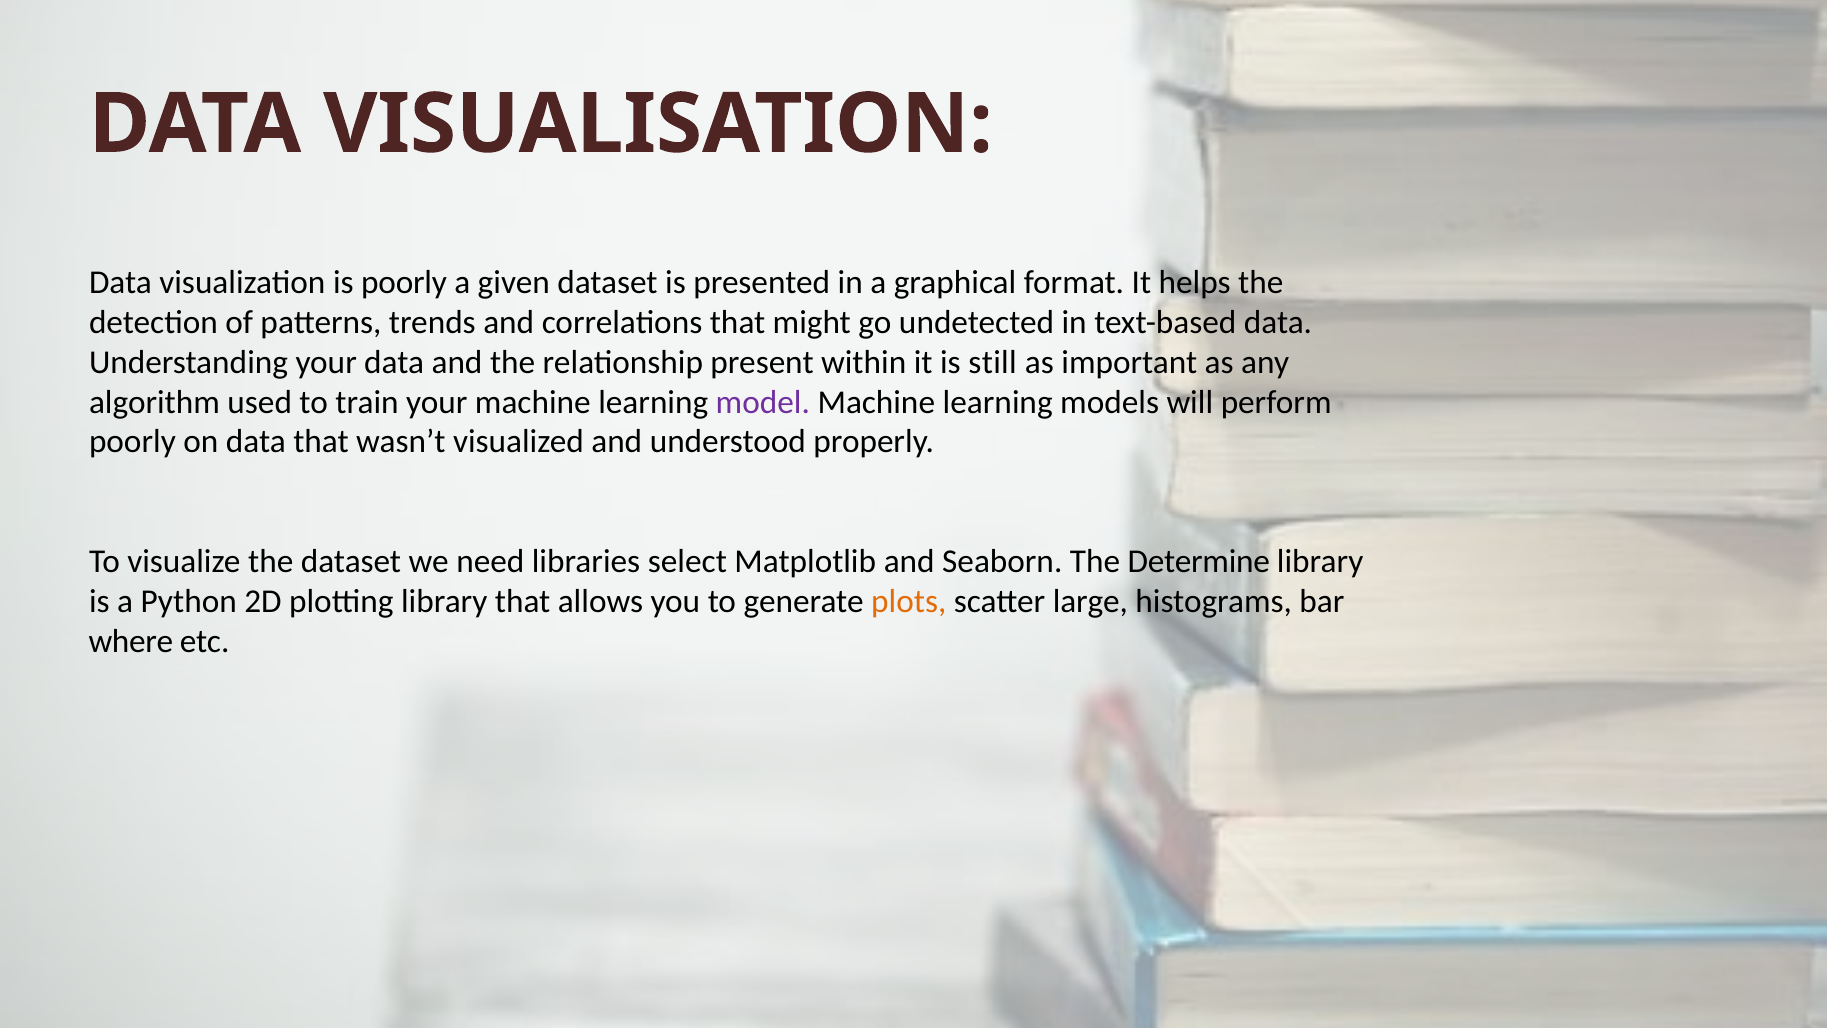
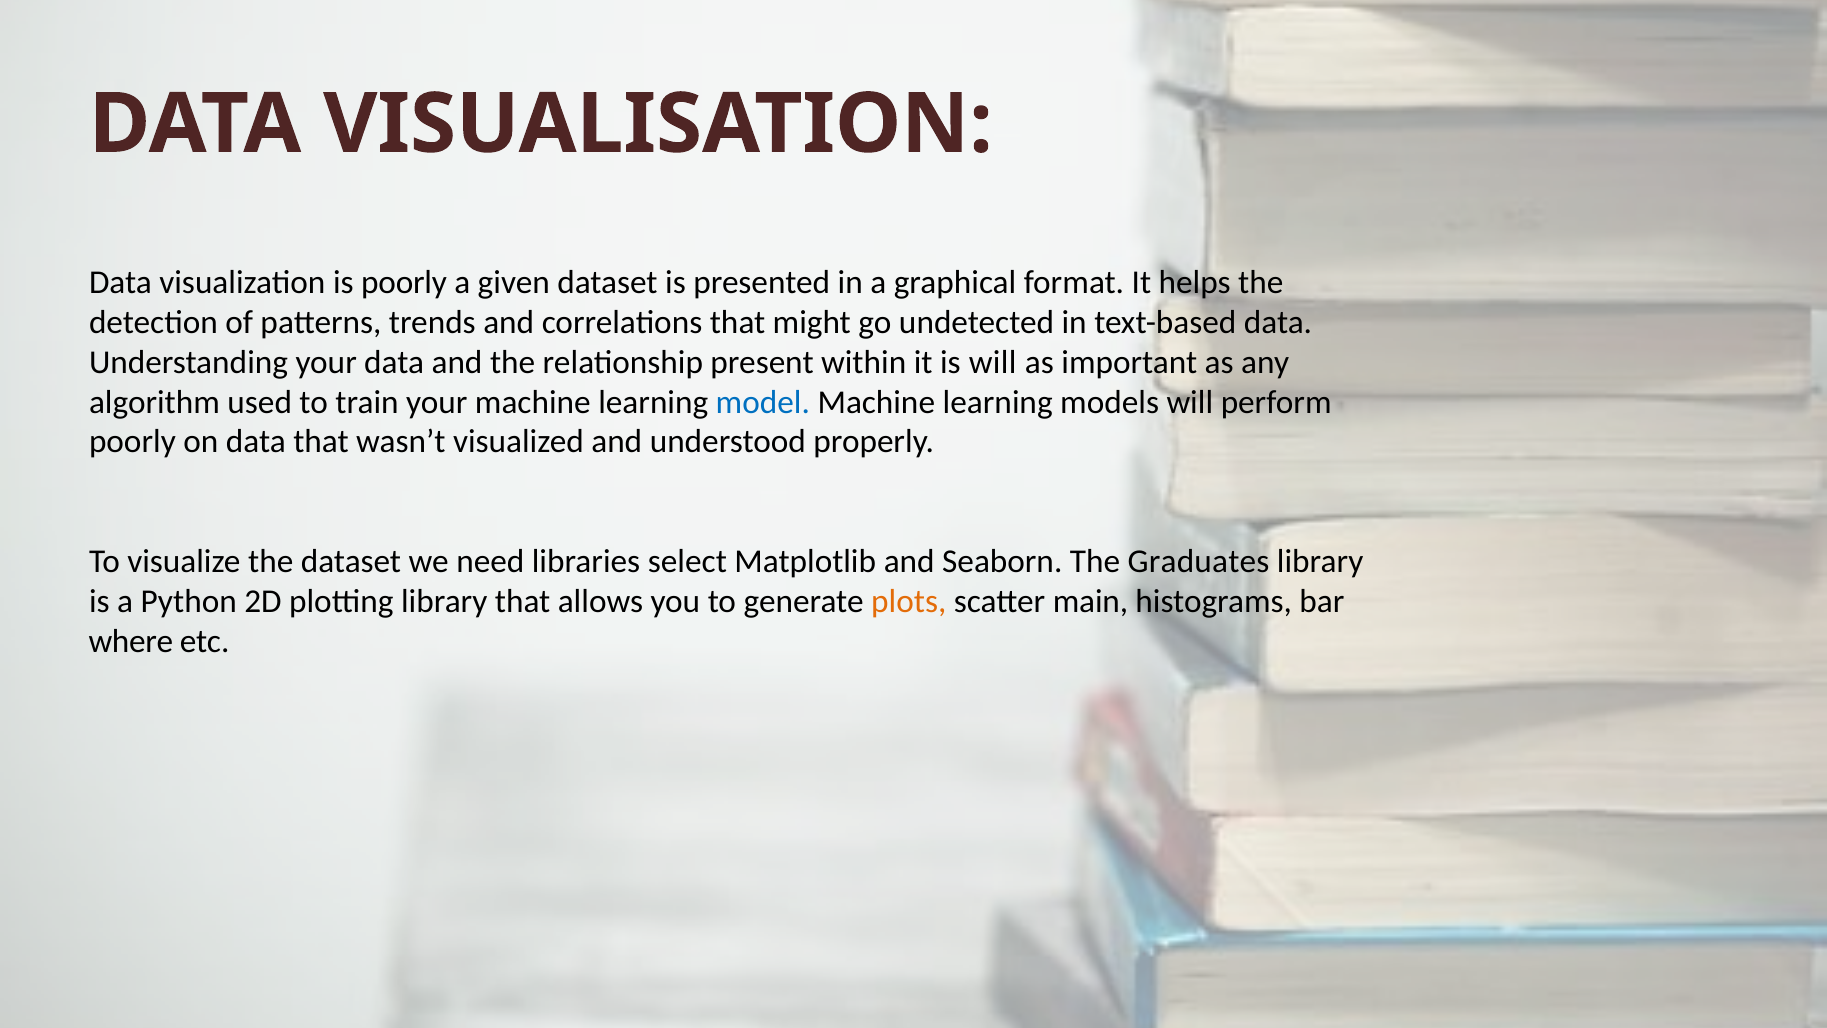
is still: still -> will (993, 362)
model colour: purple -> blue (763, 402)
Determine: Determine -> Graduates (1198, 562)
large: large -> main (1090, 602)
